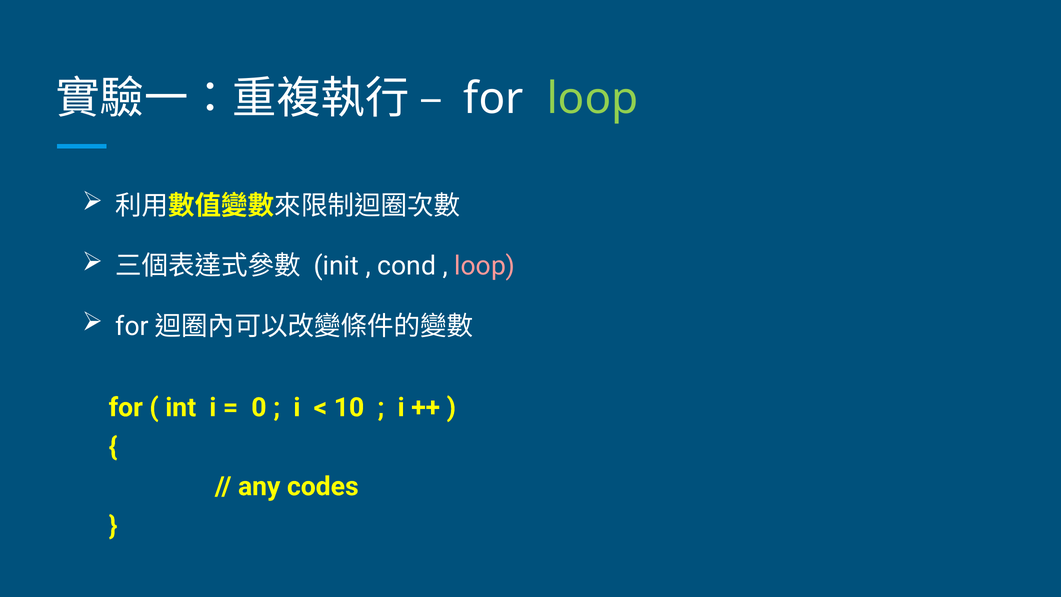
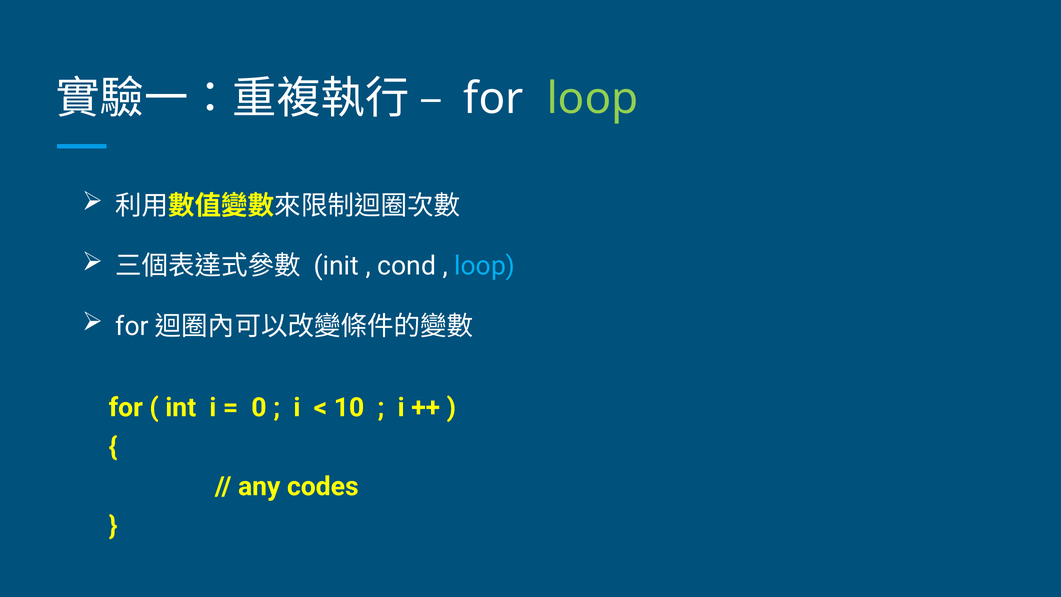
loop colour: pink -> light blue (485, 266)
